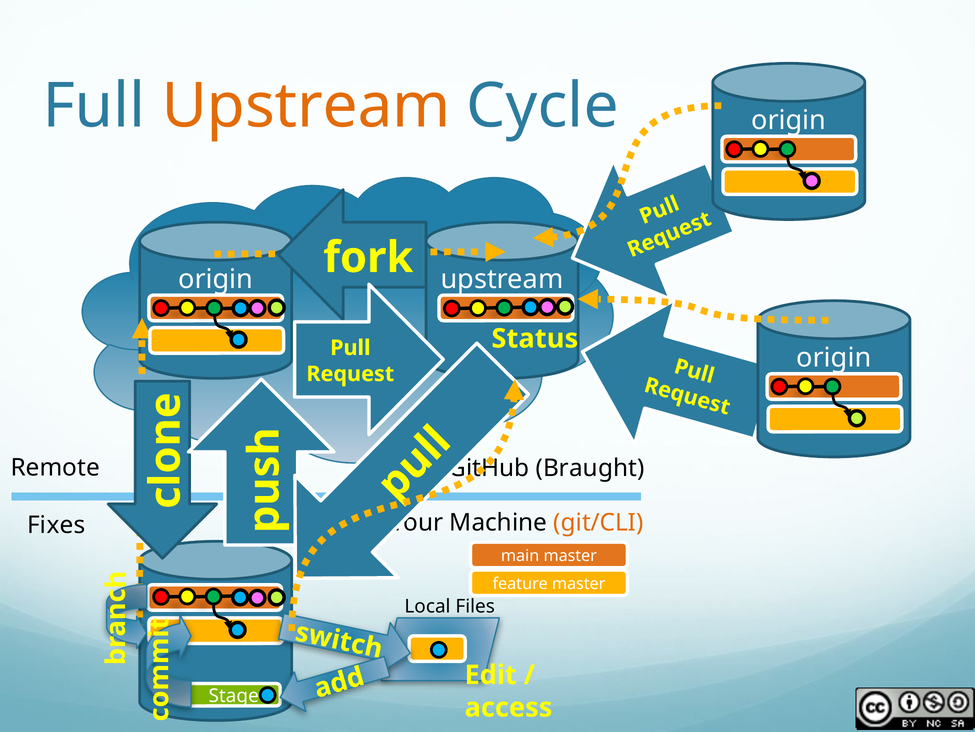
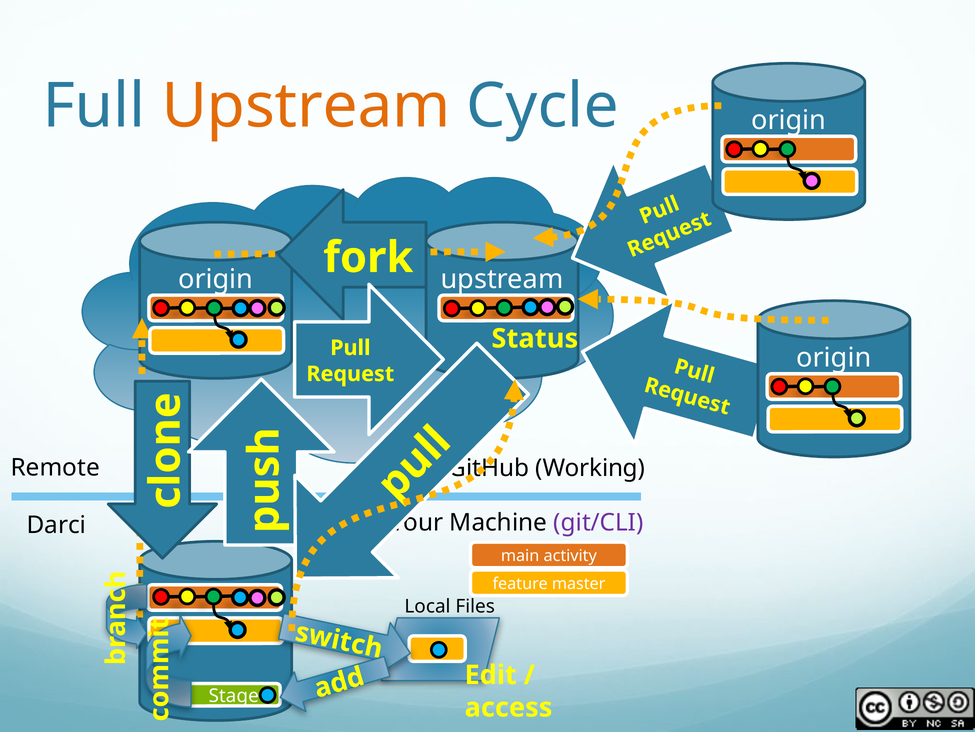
Braught: Braught -> Working (590, 468)
git/CLI colour: orange -> purple (599, 522)
Fixes: Fixes -> Darci (56, 525)
master: master -> activity (570, 555)
